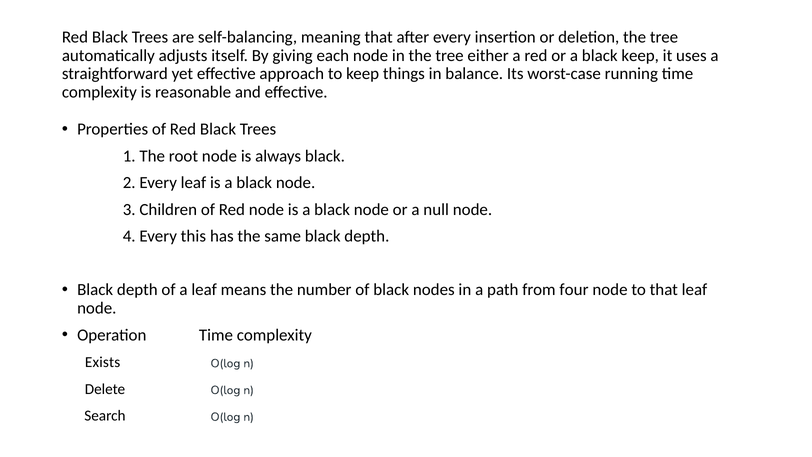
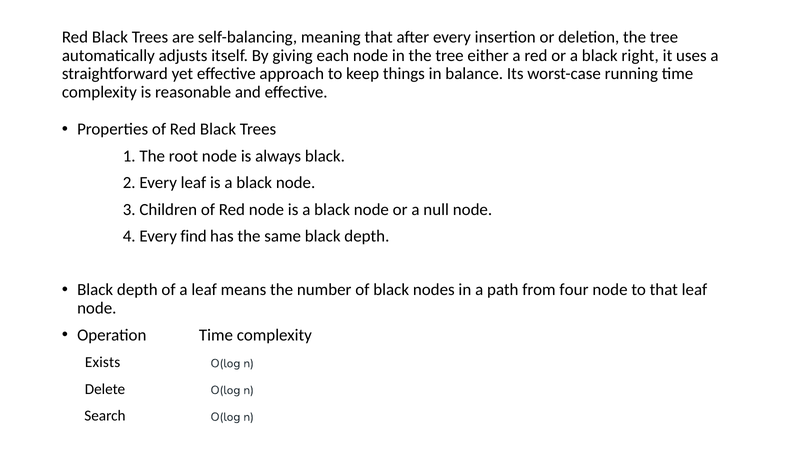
black keep: keep -> right (640, 55)
this: this -> find (194, 236)
